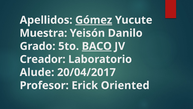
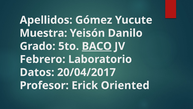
Gómez underline: present -> none (94, 20)
Creador: Creador -> Febrero (43, 59)
Alude: Alude -> Datos (37, 72)
